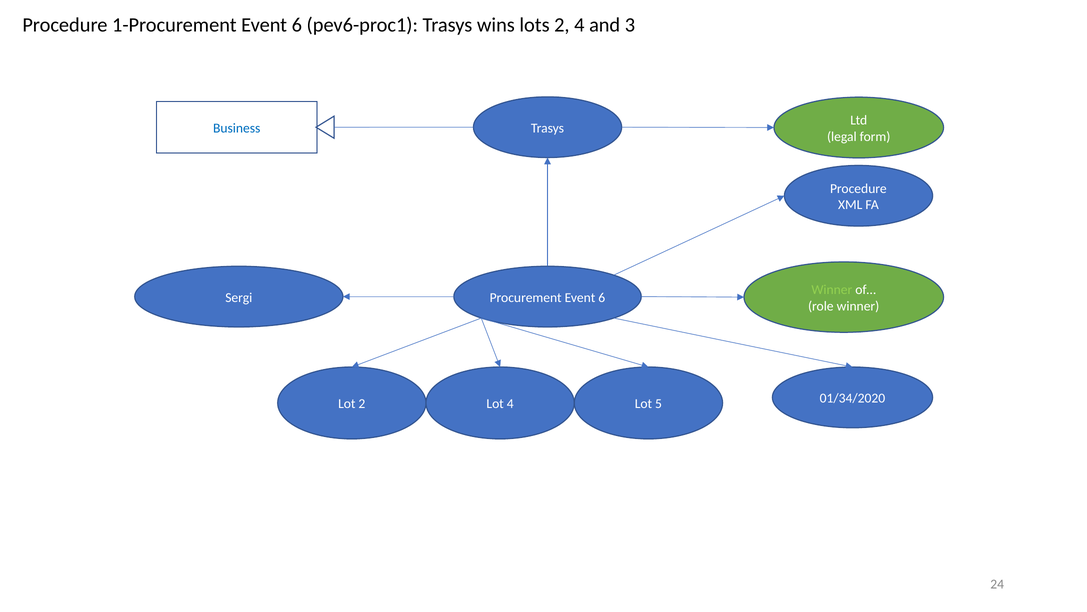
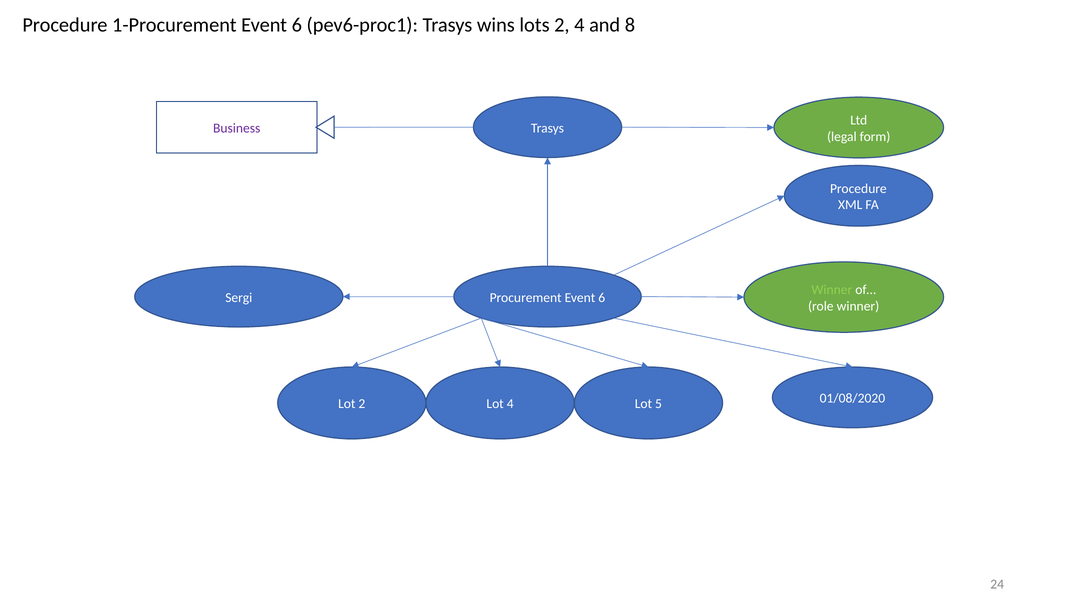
3: 3 -> 8 (630, 25)
Business colour: blue -> purple (237, 128)
01/34/2020: 01/34/2020 -> 01/08/2020 (852, 398)
